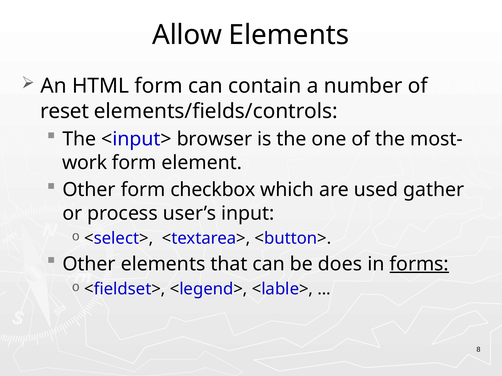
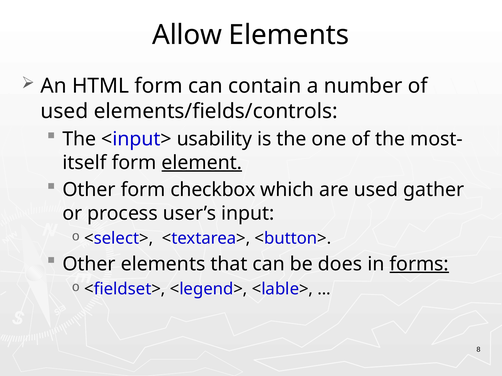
reset: reset -> used (64, 111)
browser: browser -> usability (214, 139)
work: work -> itself (85, 163)
element underline: none -> present (202, 163)
